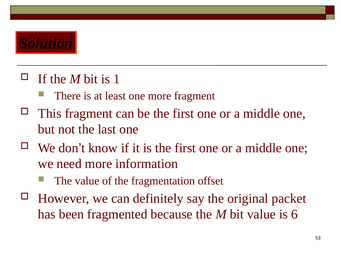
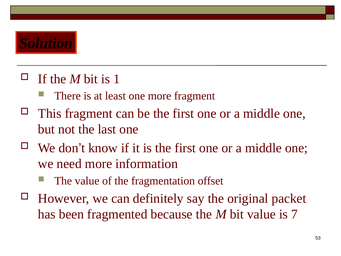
6: 6 -> 7 (294, 214)
